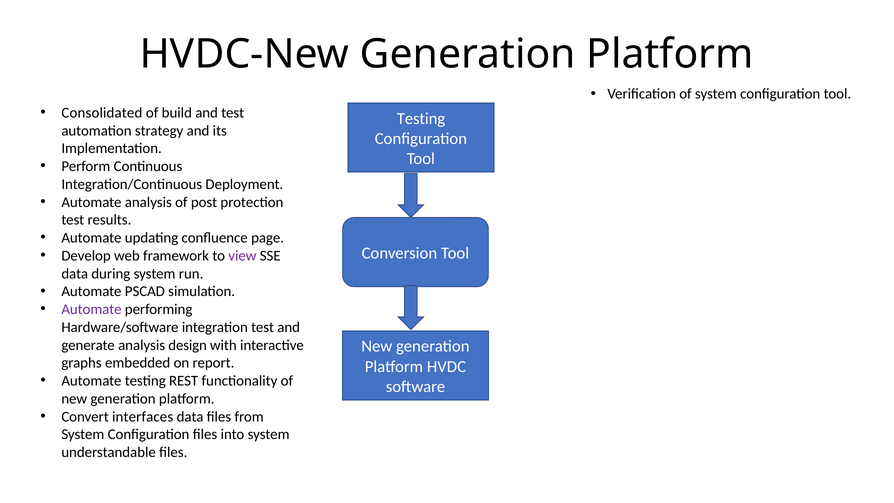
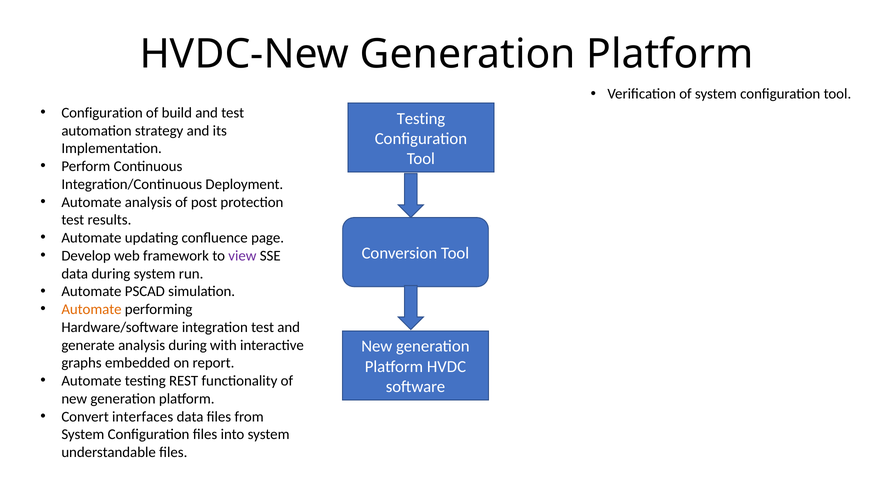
Consolidated: Consolidated -> Configuration (102, 113)
Automate colour: purple -> orange (91, 309)
analysis design: design -> during (188, 345)
